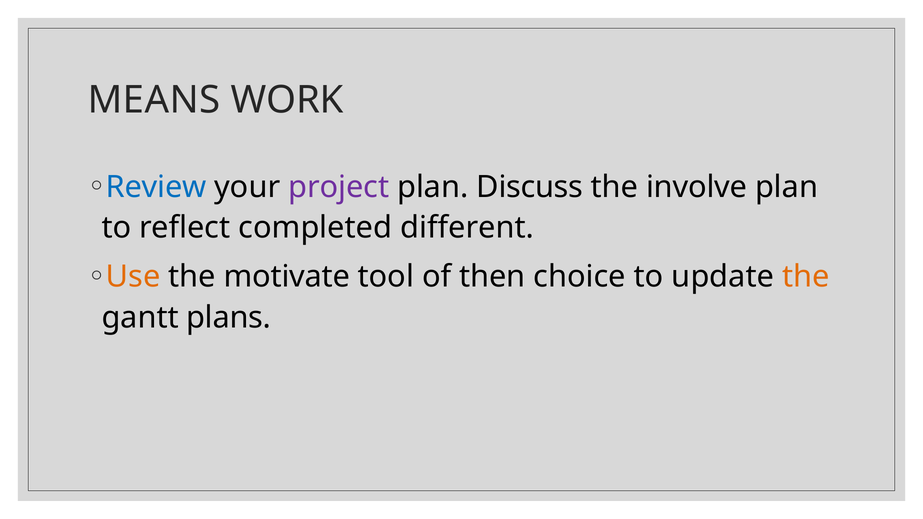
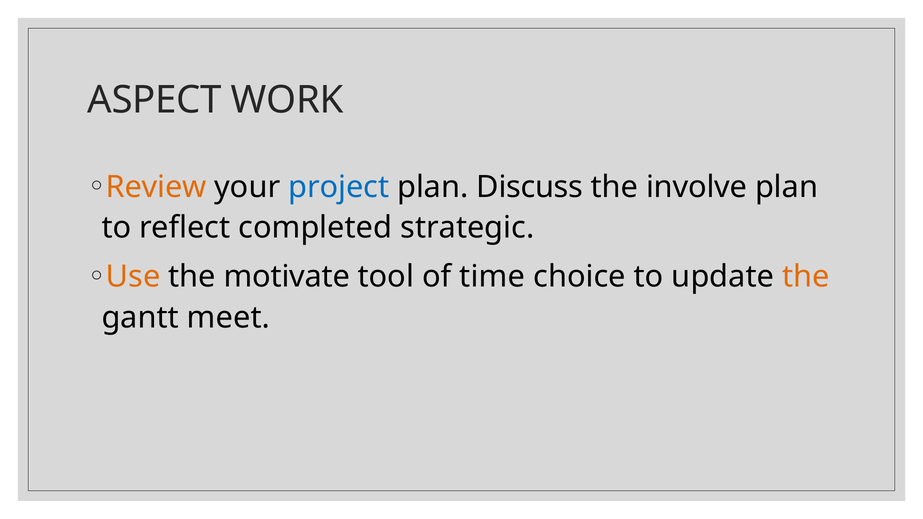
MEANS: MEANS -> ASPECT (154, 100)
Review colour: blue -> orange (156, 187)
project colour: purple -> blue (339, 187)
different: different -> strategic (467, 228)
then: then -> time (492, 277)
plans: plans -> meet (228, 318)
